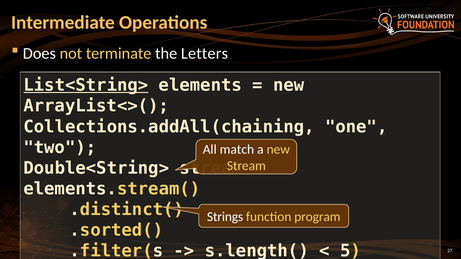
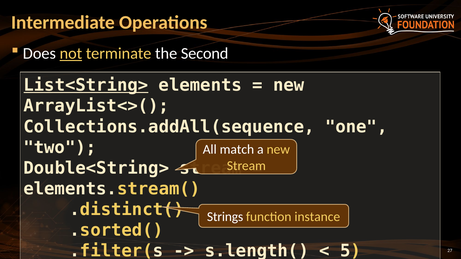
not underline: none -> present (71, 54)
Letters: Letters -> Second (205, 54)
Collections.addAll(chaining: Collections.addAll(chaining -> Collections.addAll(sequence (169, 127)
program: program -> instance (317, 217)
